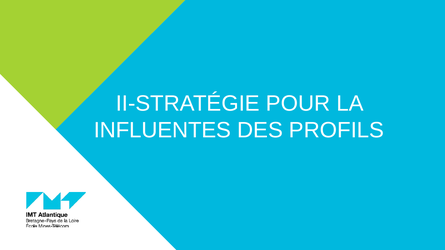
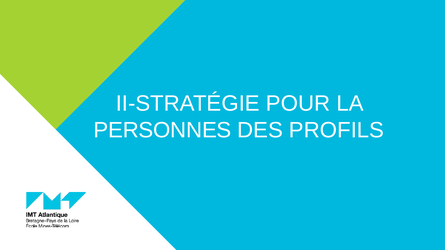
INFLUENTES: INFLUENTES -> PERSONNES (163, 130)
